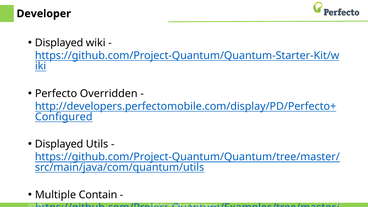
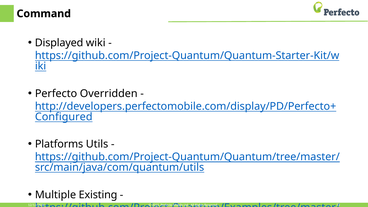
Developer: Developer -> Command (44, 14)
Displayed: Displayed -> Platforms (59, 144)
Contain: Contain -> Existing (98, 195)
